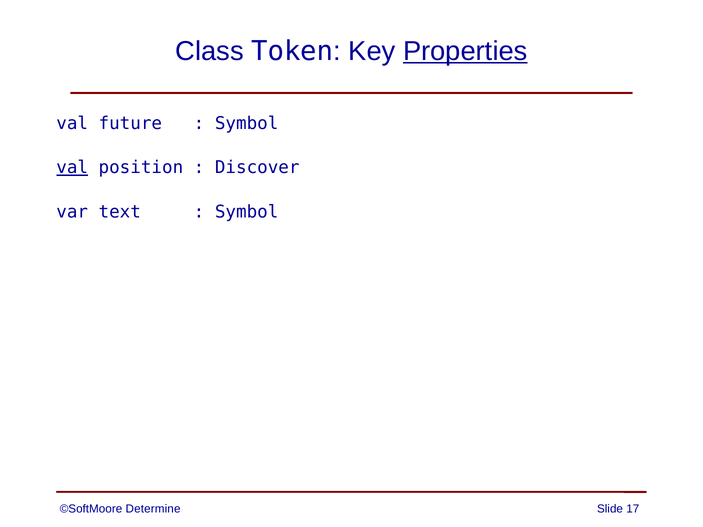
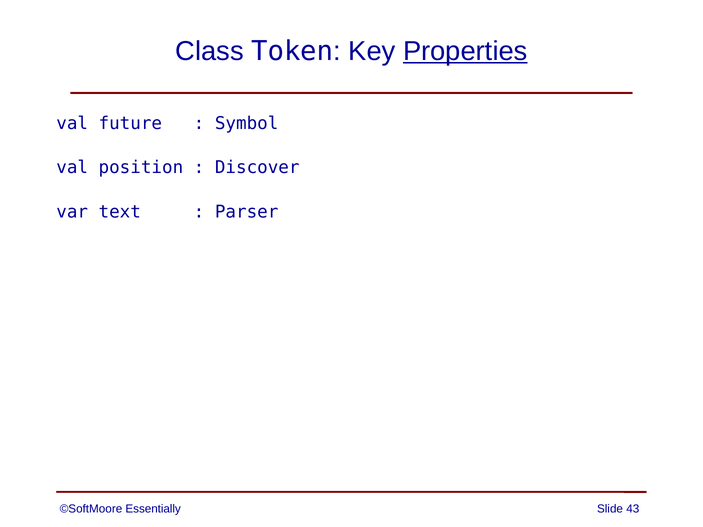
val underline: present -> none (72, 168)
Symbol: Symbol -> Parser (247, 212)
Determine: Determine -> Essentially (153, 509)
17: 17 -> 43 (633, 509)
